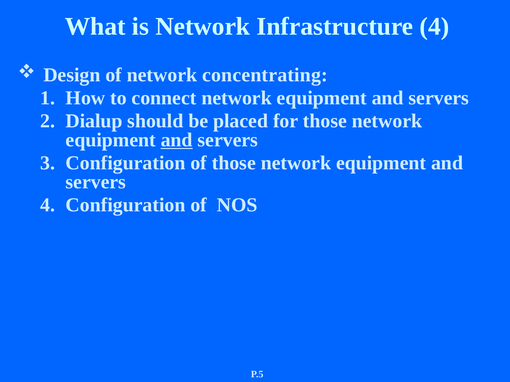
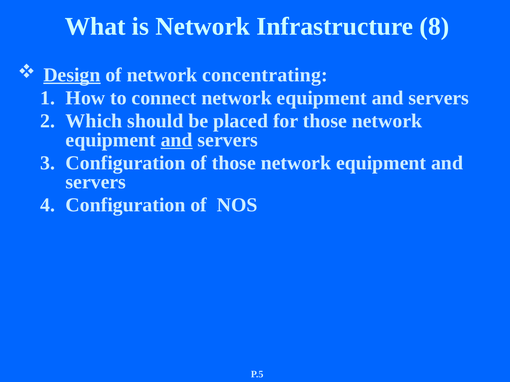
Infrastructure 4: 4 -> 8 (434, 26)
Design underline: none -> present (72, 75)
Dialup: Dialup -> Which (94, 121)
